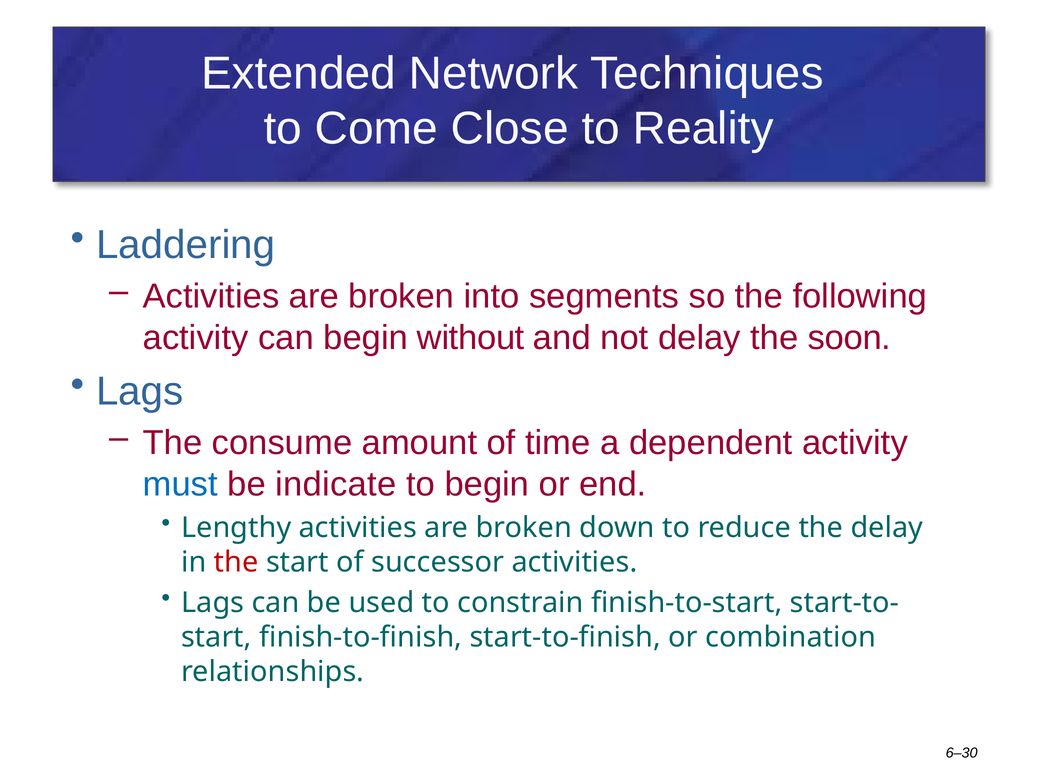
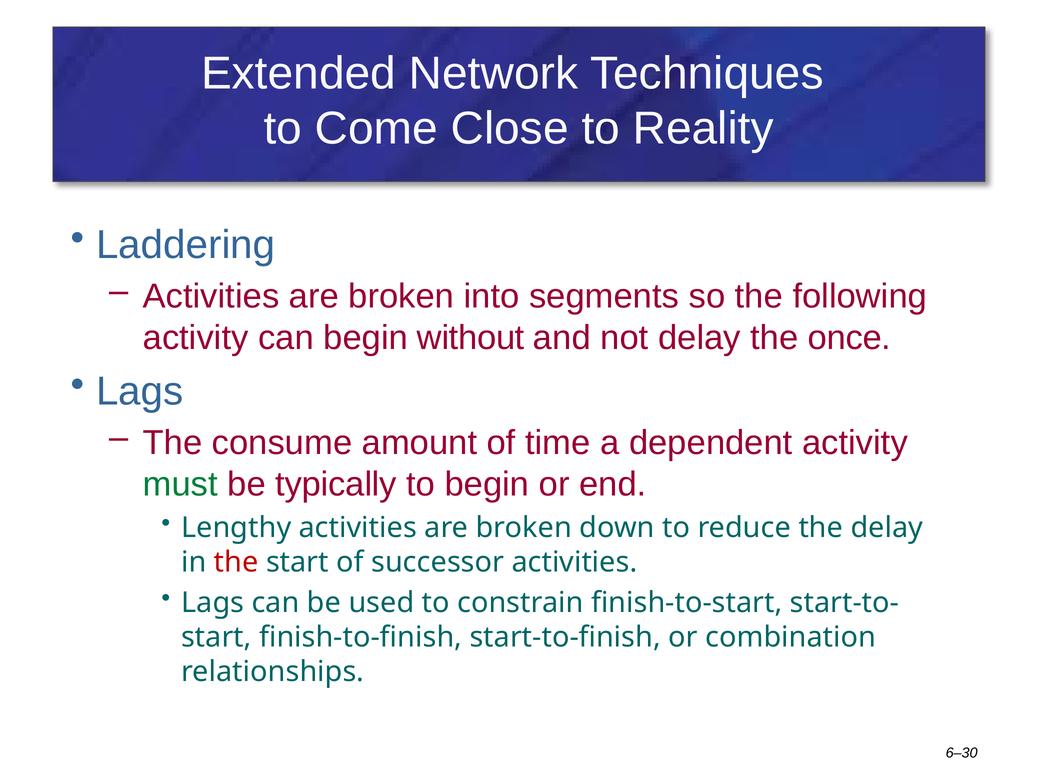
soon: soon -> once (849, 338)
must colour: blue -> green (180, 485)
indicate: indicate -> typically (336, 485)
